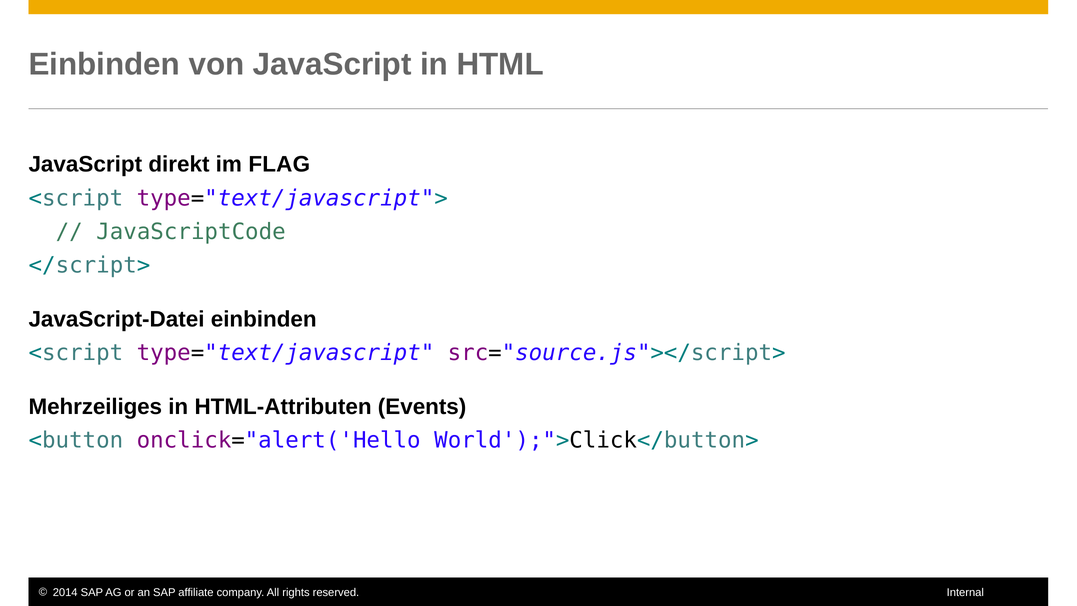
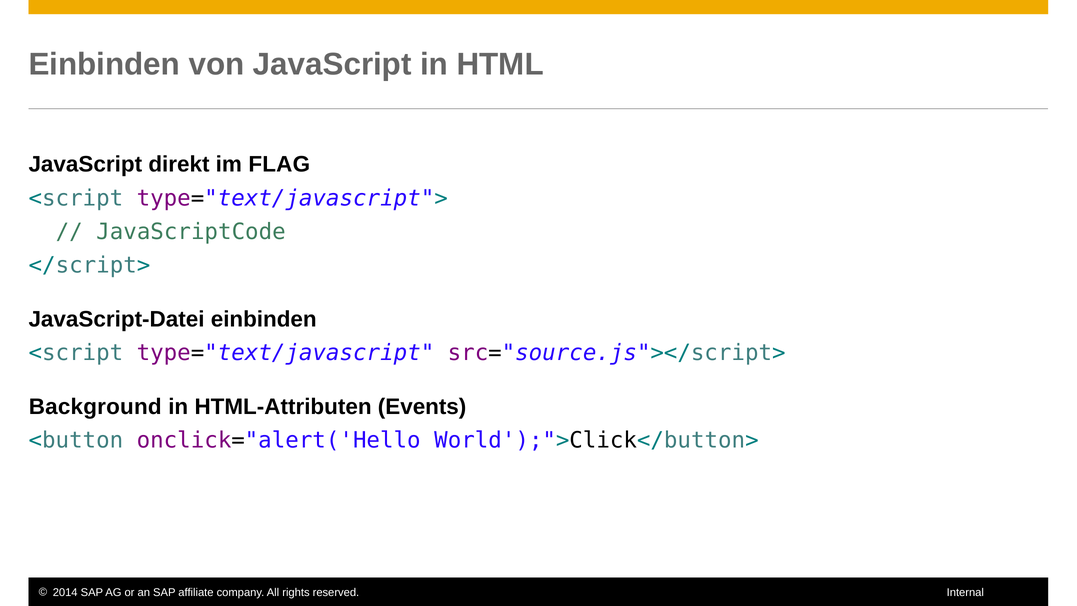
Mehrzeiliges: Mehrzeiliges -> Background (95, 407)
